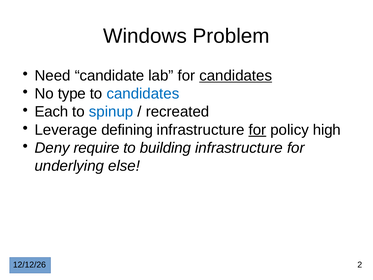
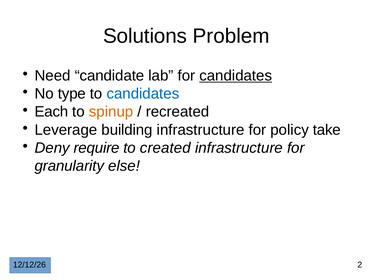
Windows: Windows -> Solutions (145, 36)
spinup colour: blue -> orange (111, 112)
defining: defining -> building (127, 130)
for underline: present -> none (257, 130)
high: high -> take (327, 130)
building: building -> created (165, 148)
underlying: underlying -> granularity (69, 166)
